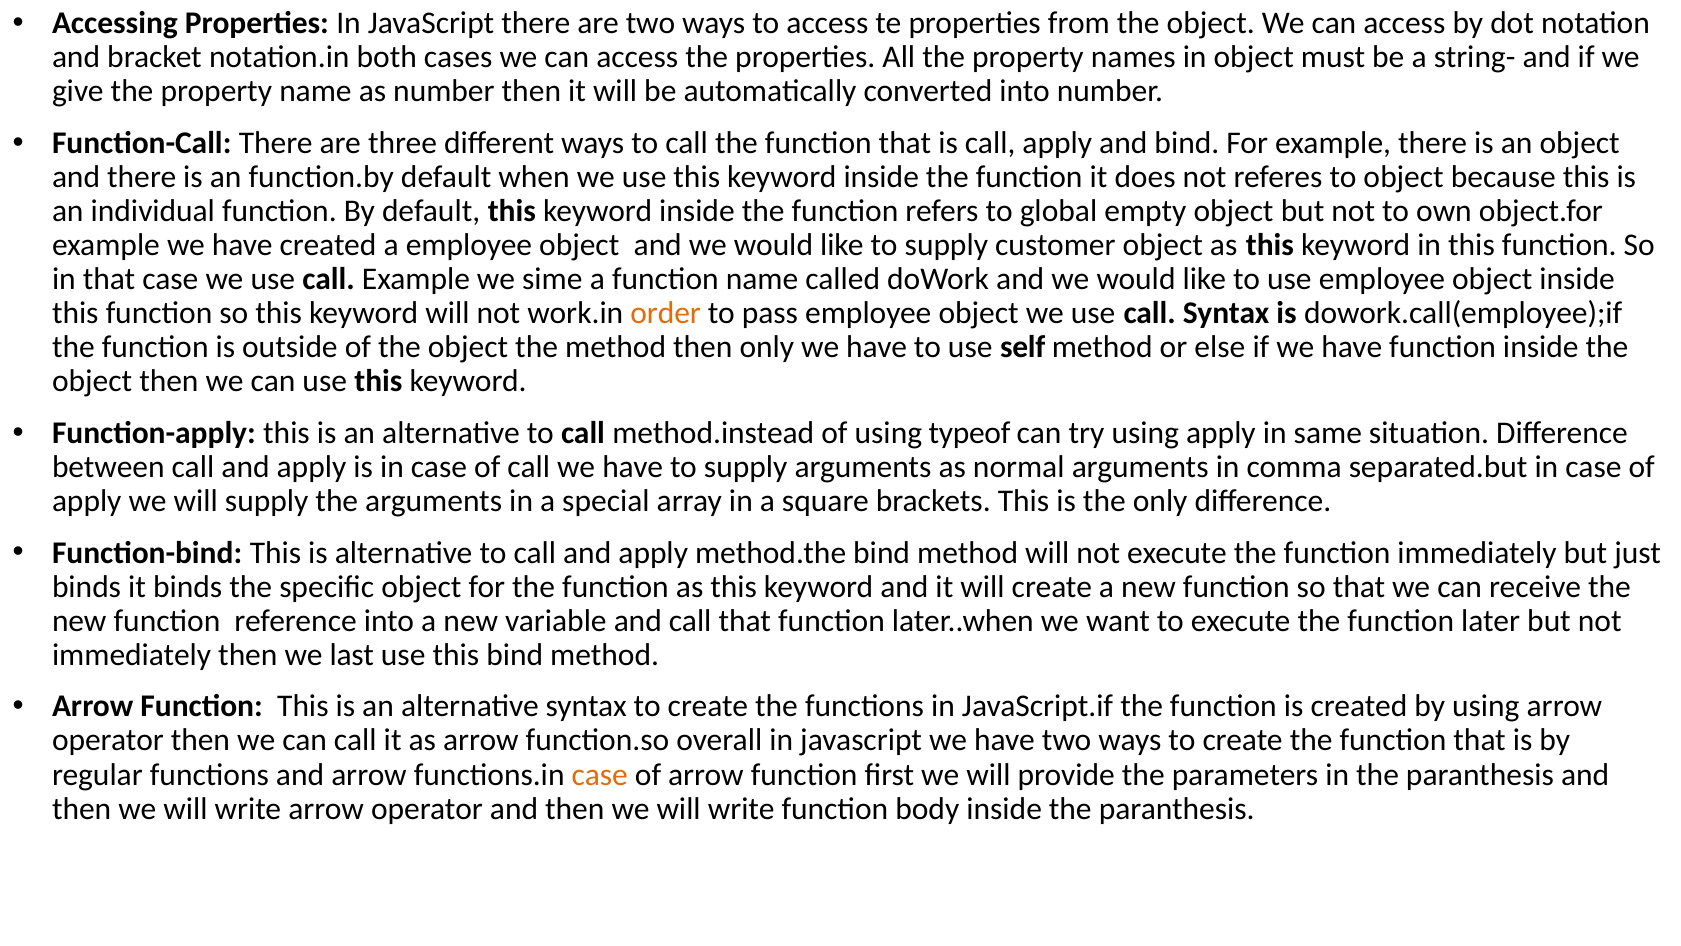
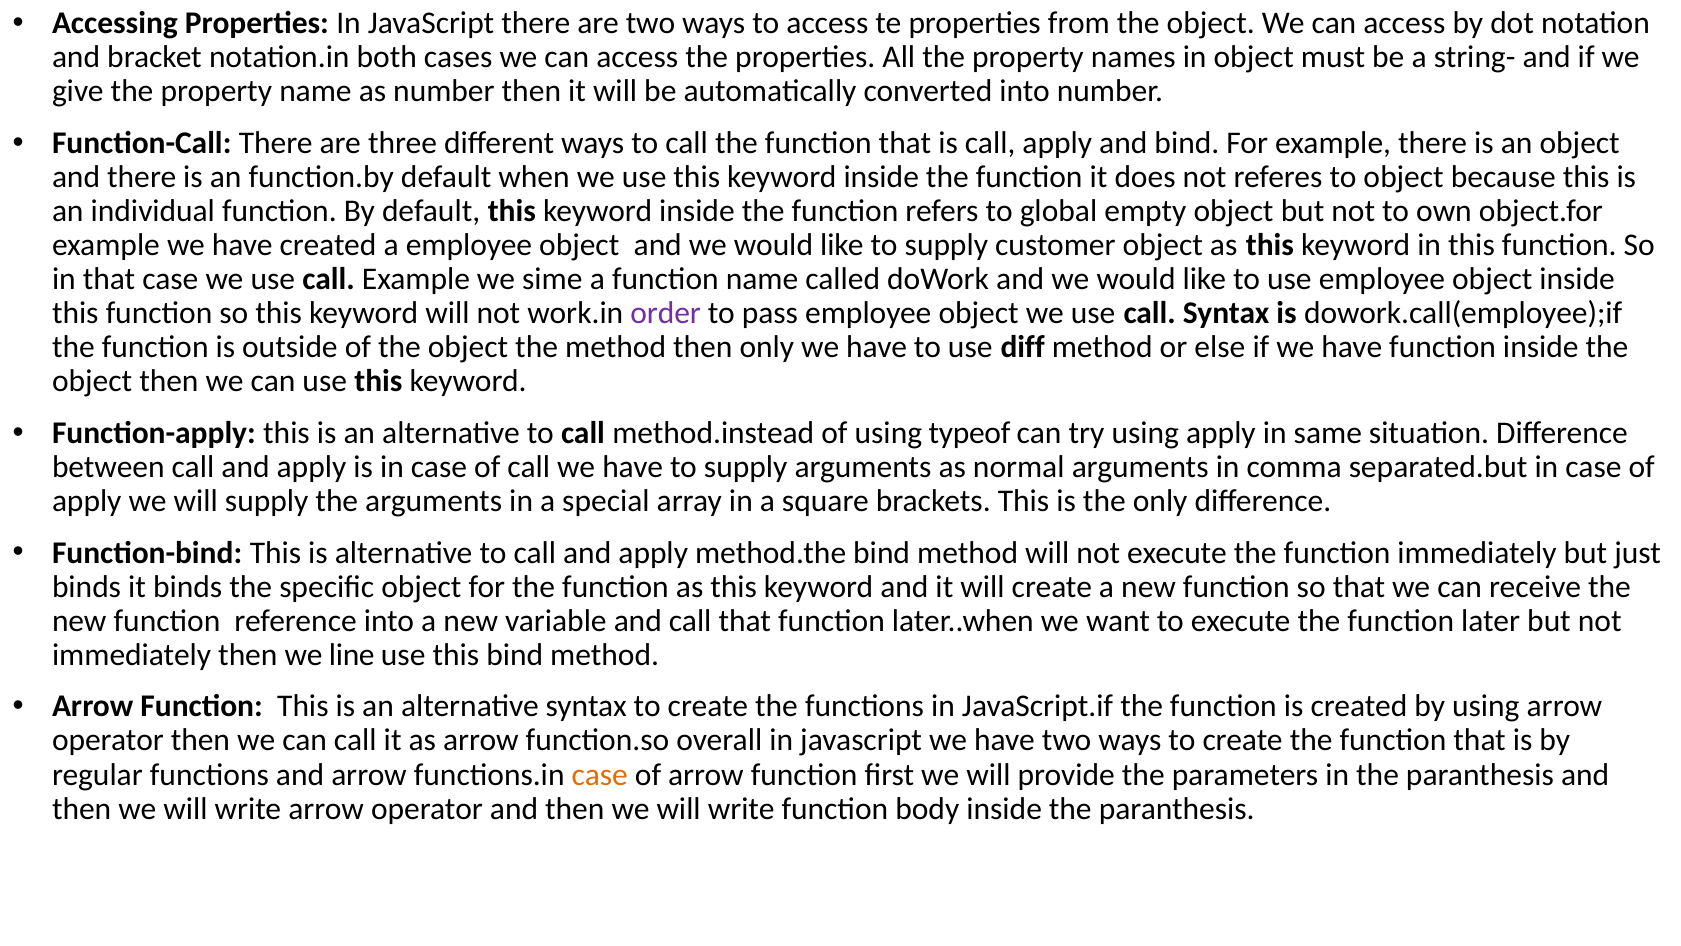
order colour: orange -> purple (666, 313)
self: self -> diff (1023, 347)
last: last -> line (352, 655)
